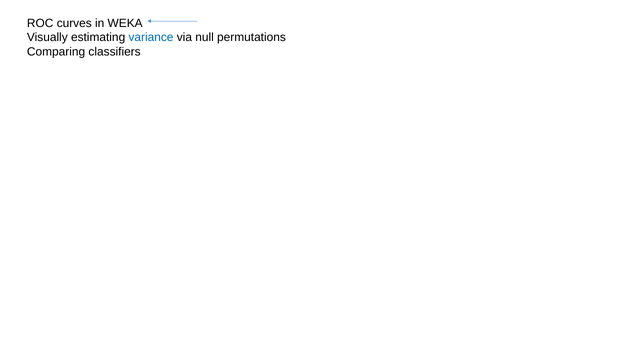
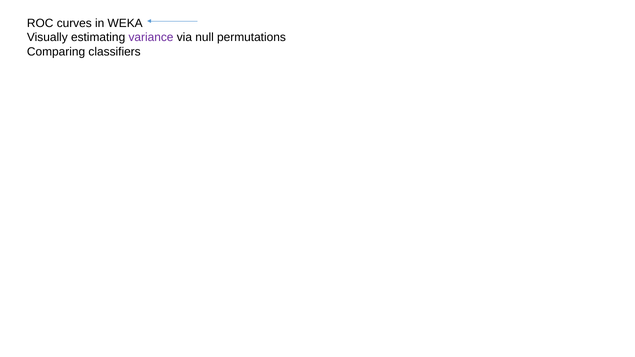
variance colour: blue -> purple (151, 38)
